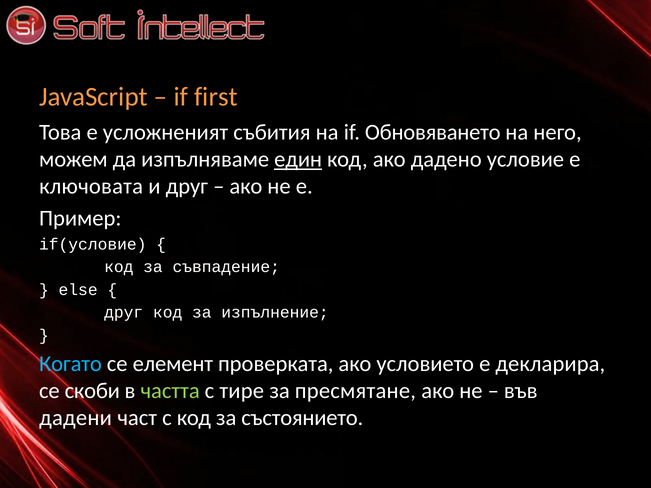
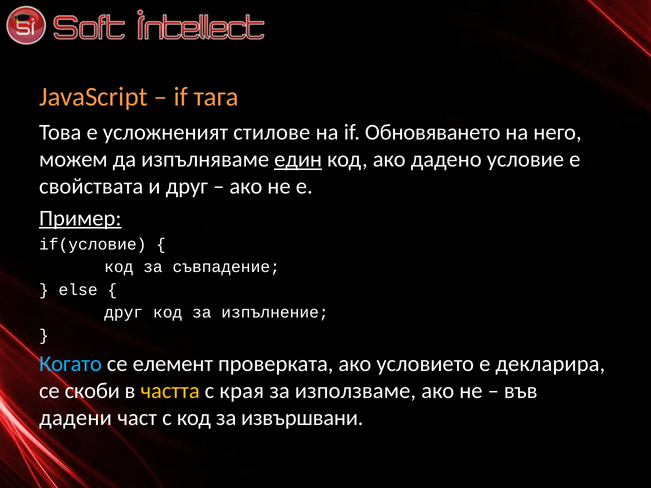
first: first -> тага (216, 97)
събития: събития -> стилове (272, 132)
ключовата: ключовата -> свойствата (91, 187)
Пример underline: none -> present (80, 218)
частта colour: light green -> yellow (170, 391)
тире: тире -> края (242, 391)
пресмятане: пресмятане -> използваме (355, 391)
състоянието: състоянието -> извършвани (302, 418)
